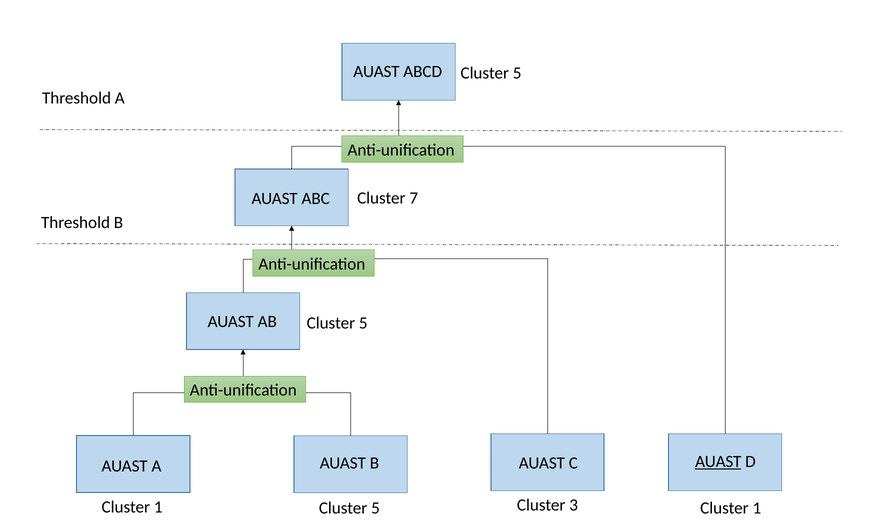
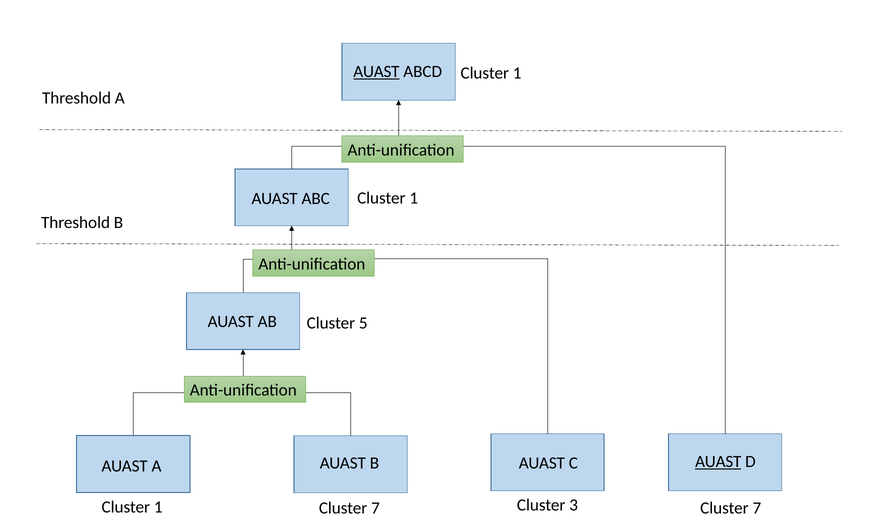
AUAST underline: none -> present (376, 72)
5: 5 -> 1 (517, 73)
7: 7 -> 1 (414, 198)
5: 5 -> 7 (375, 508)
3 Cluster 1: 1 -> 7 (757, 508)
